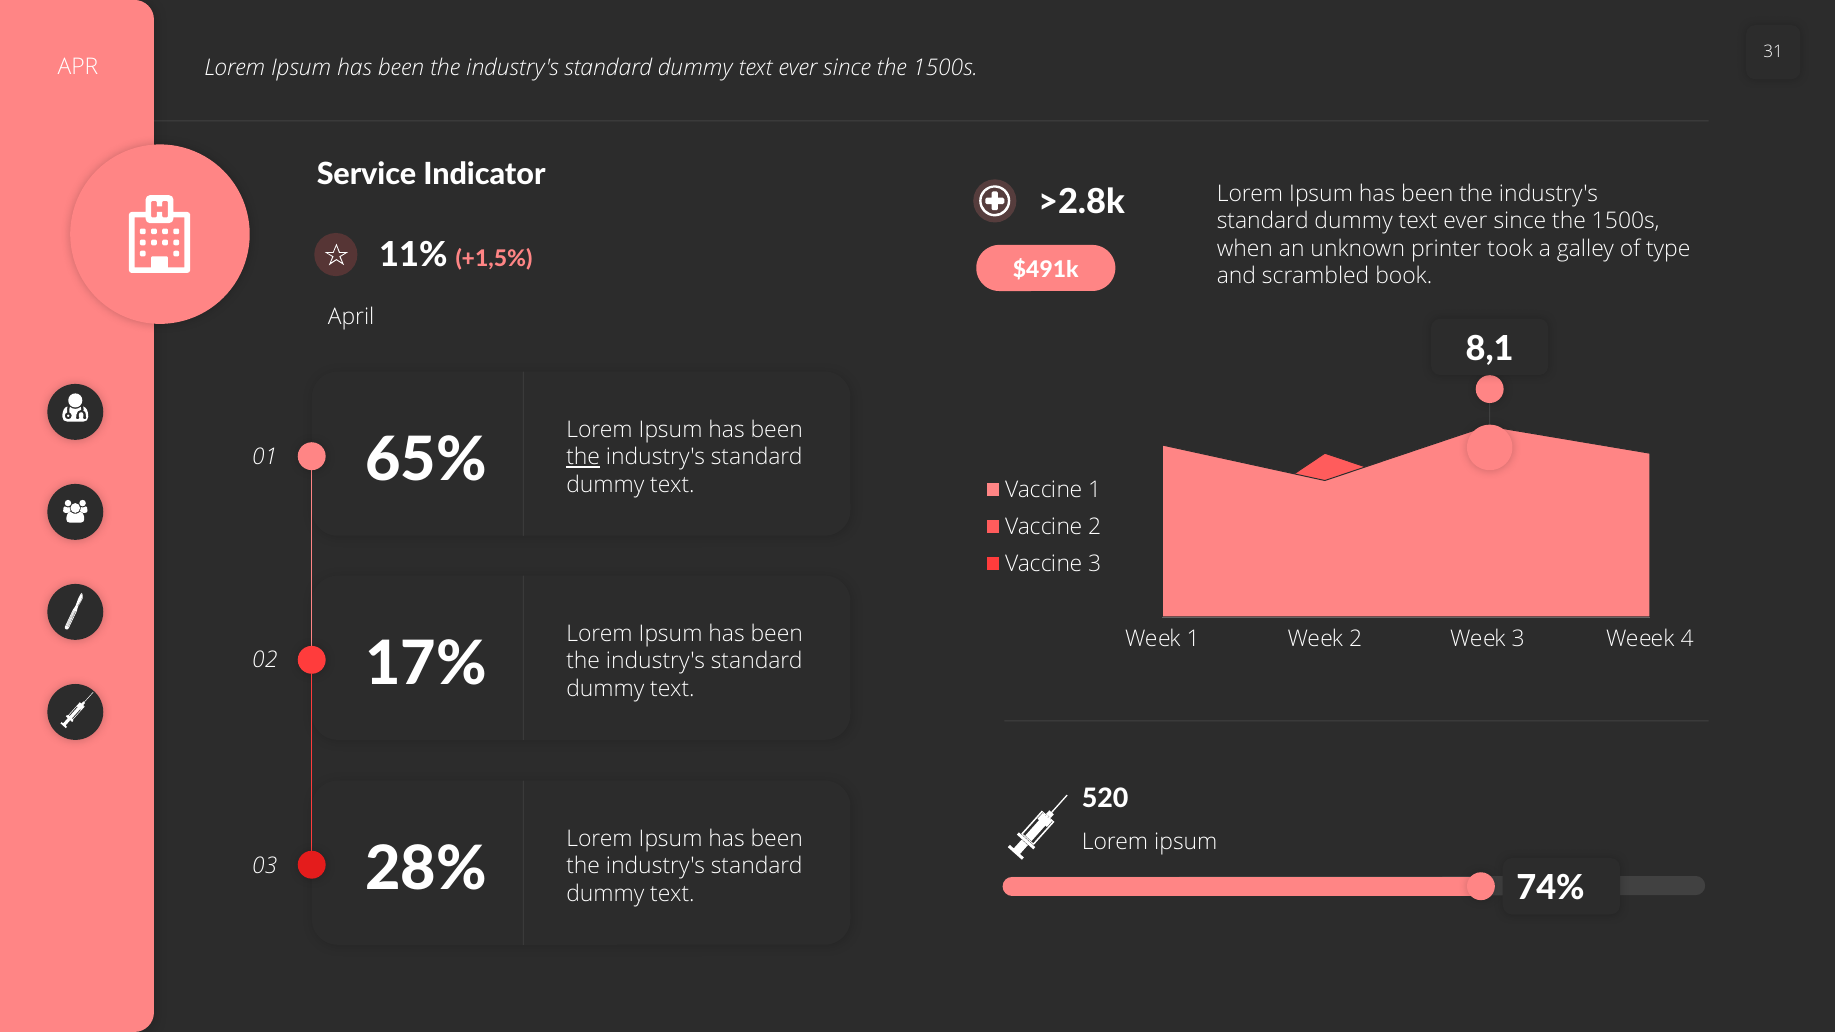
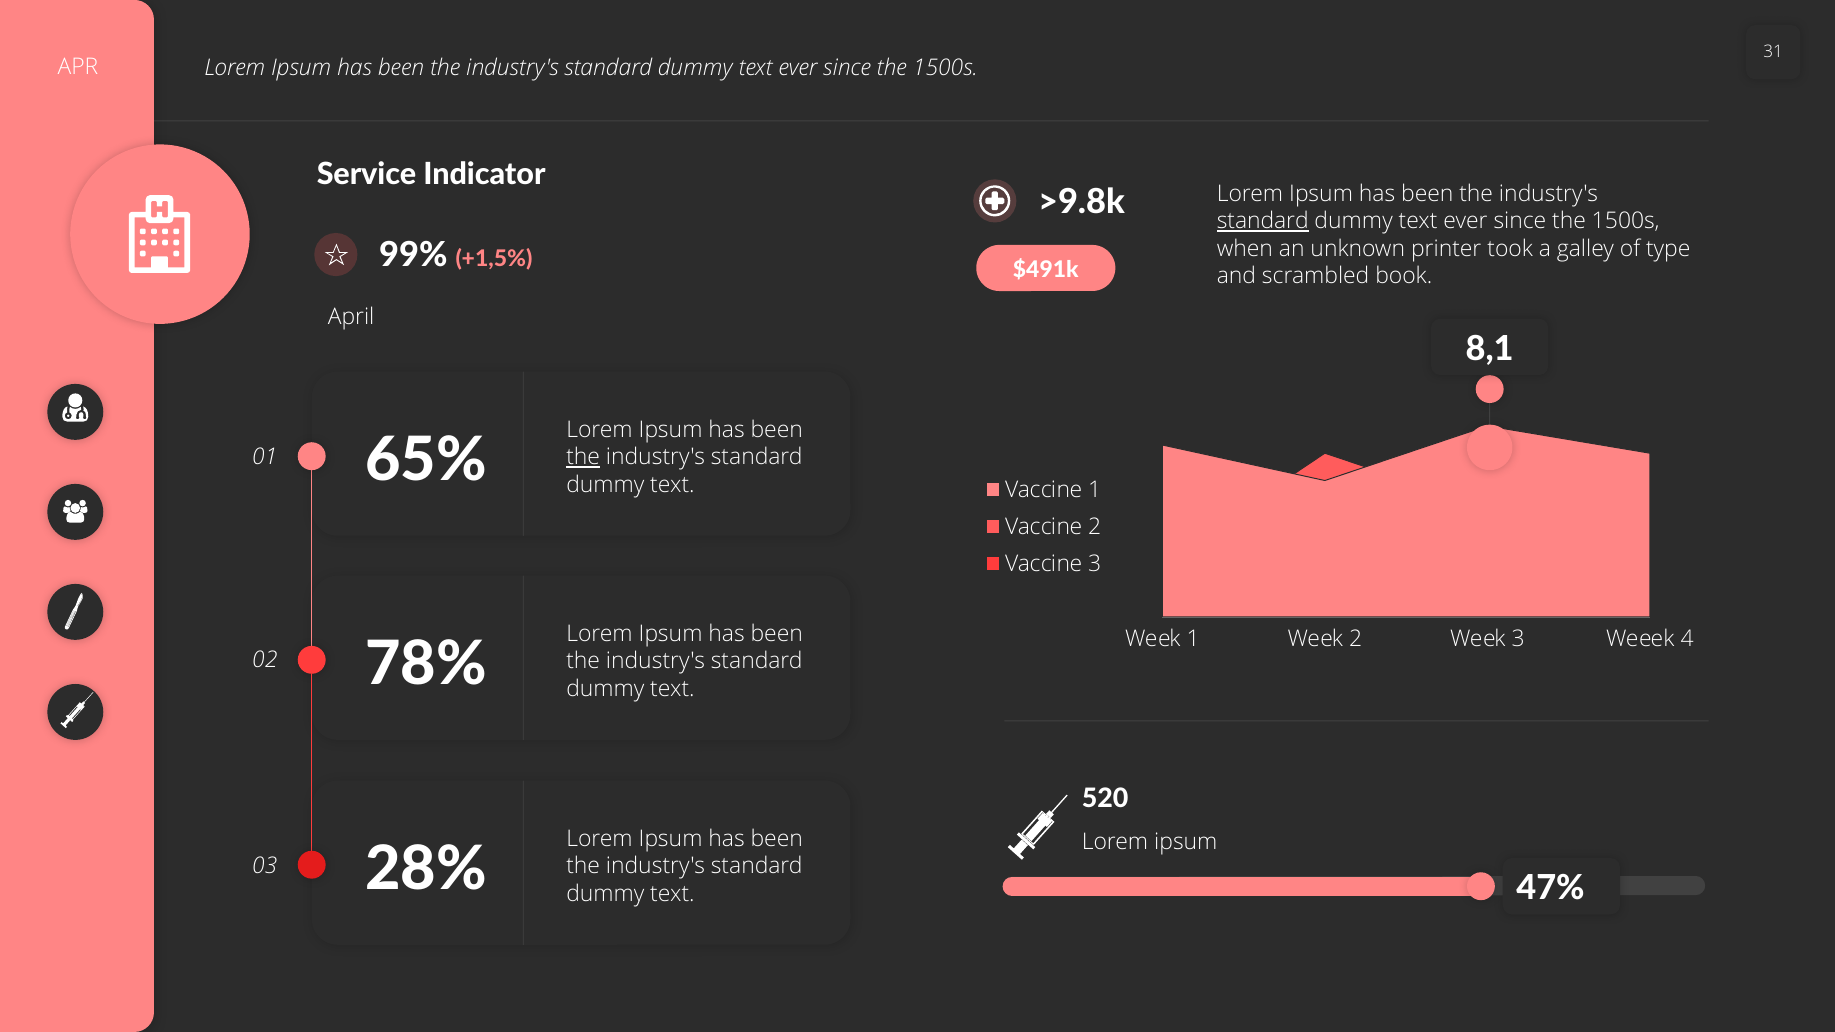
>2.8k: >2.8k -> >9.8k (1081, 202)
standard underline: none -> present (1263, 221)
11%: 11% -> 99% (413, 255)
17%: 17% -> 78% (426, 664)
74%: 74% -> 47% (1550, 889)
